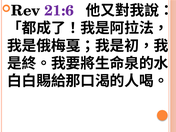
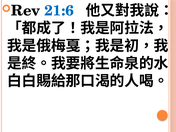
21:6 colour: purple -> blue (59, 11)
